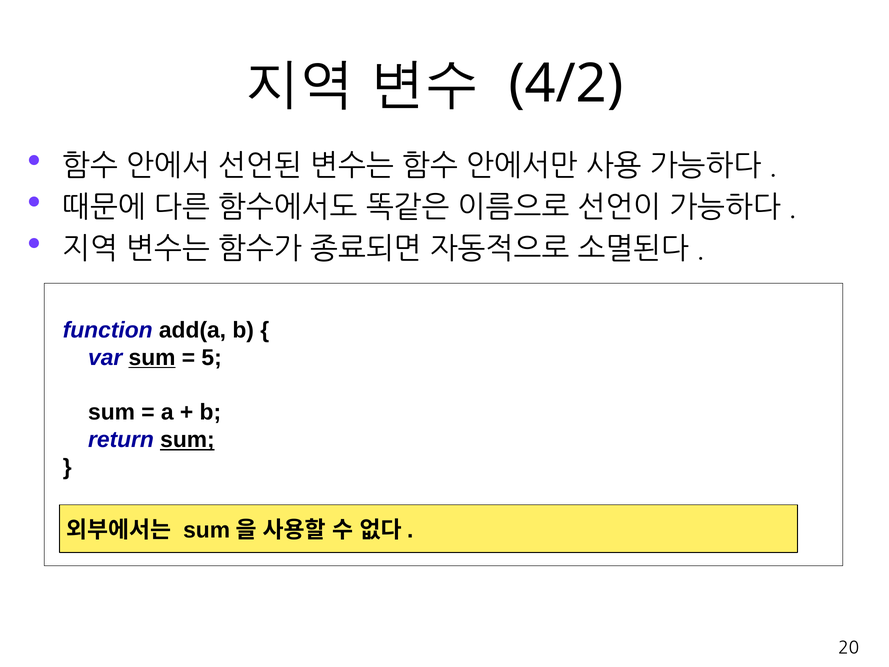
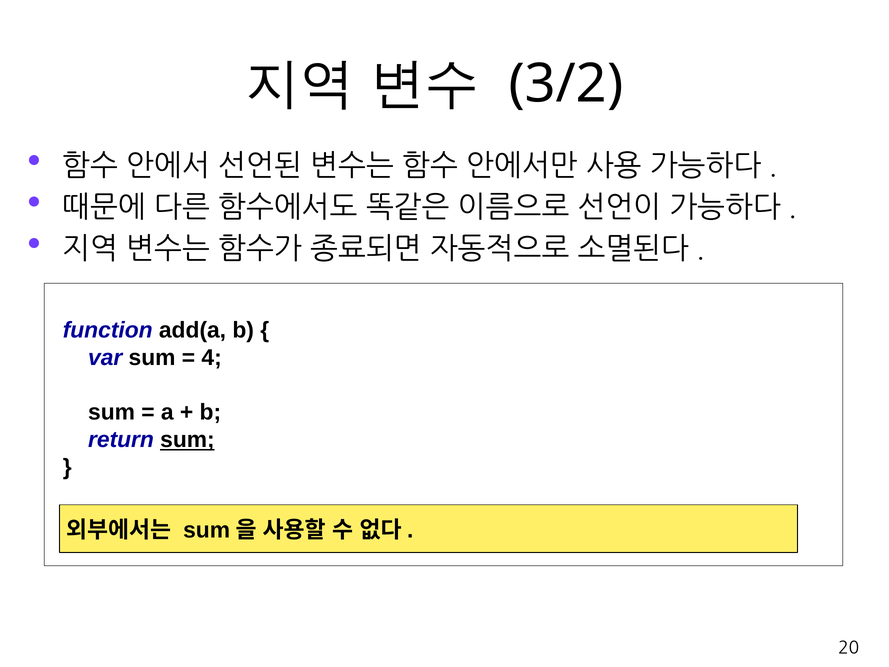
4/2: 4/2 -> 3/2 (566, 84)
sum underline: present -> none (152, 358)
5: 5 -> 4 (212, 358)
